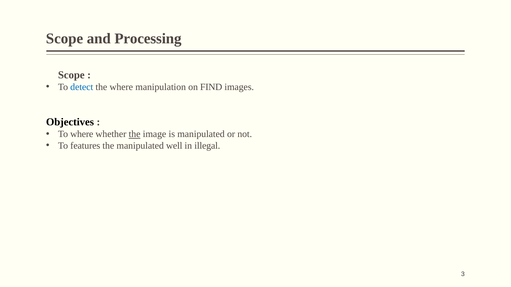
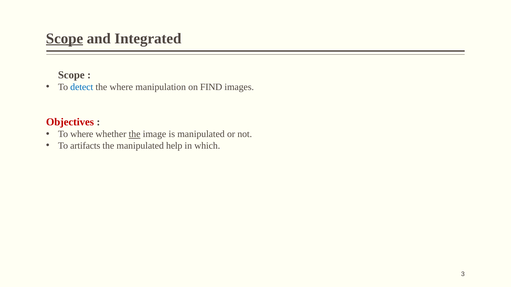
Scope underline: none -> present (65, 39)
Processing: Processing -> Integrated (148, 39)
Objectives colour: black -> red (70, 122)
features: features -> artifacts (85, 146)
well: well -> help (174, 146)
illegal: illegal -> which (207, 146)
